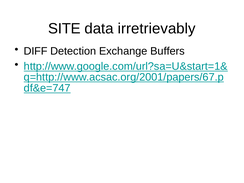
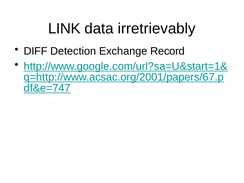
SITE: SITE -> LINK (64, 28)
Buffers: Buffers -> Record (168, 51)
